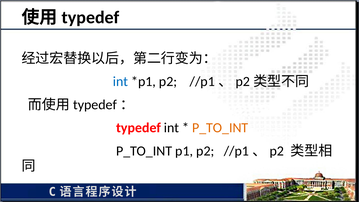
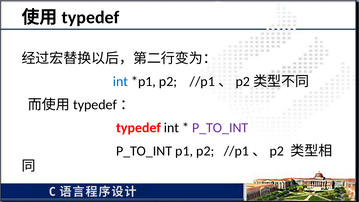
P_TO_INT colour: orange -> purple (220, 128)
